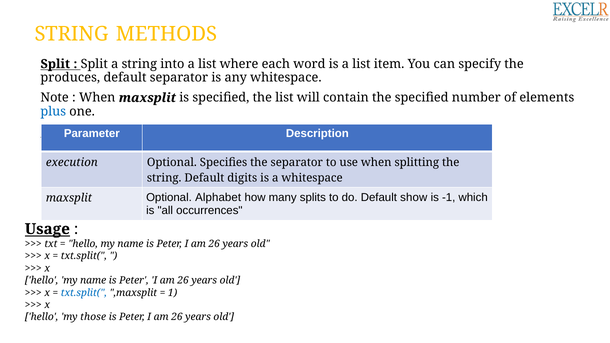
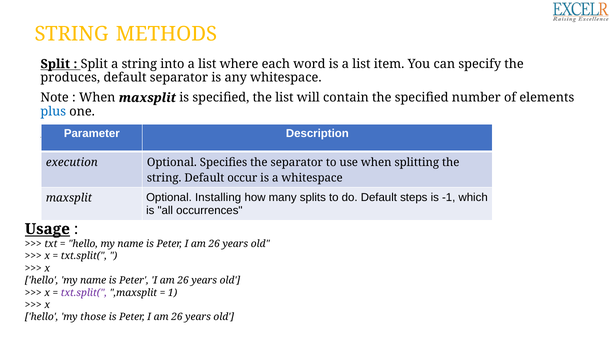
digits: digits -> occur (242, 178)
Alphabet: Alphabet -> Installing (218, 198)
show: show -> steps (414, 198)
txt.split( colour: blue -> purple (84, 293)
